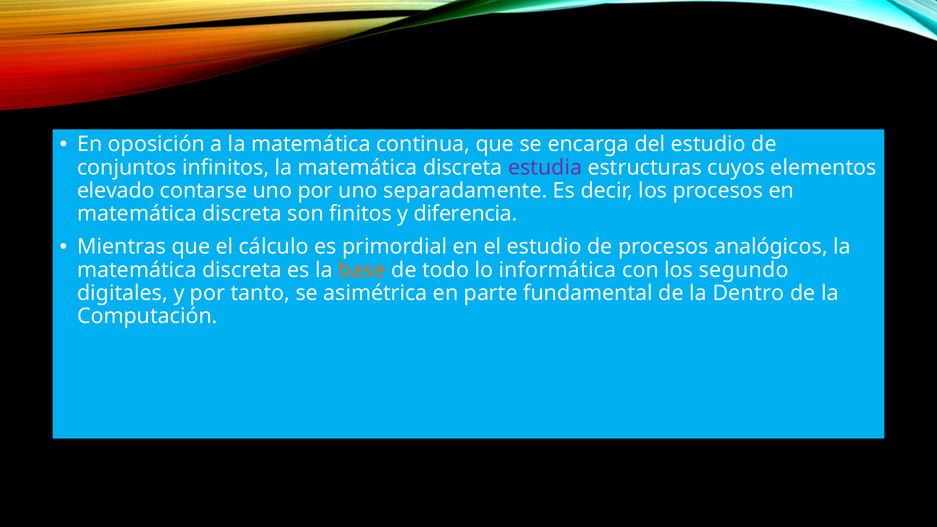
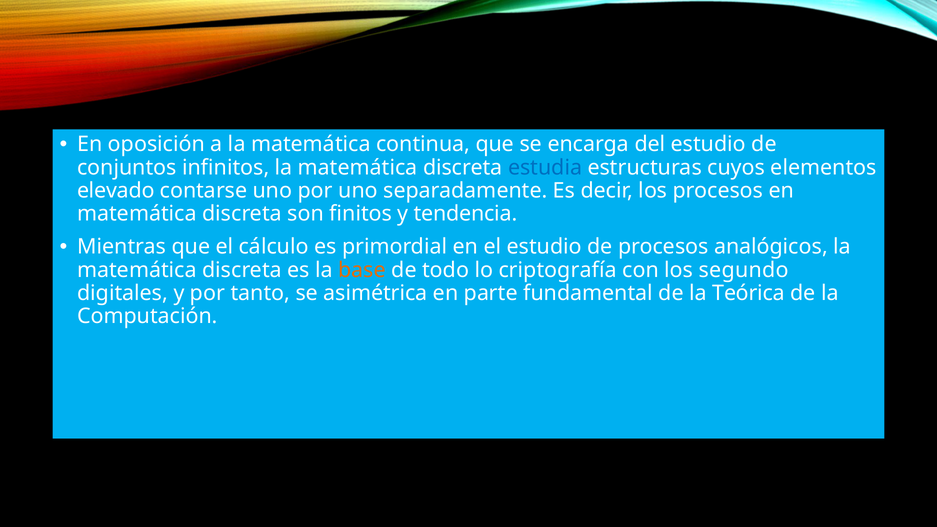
estudia colour: purple -> blue (545, 167)
diferencia: diferencia -> tendencia (466, 214)
informática: informática -> criptografía (558, 270)
Dentro: Dentro -> Teórica (749, 293)
